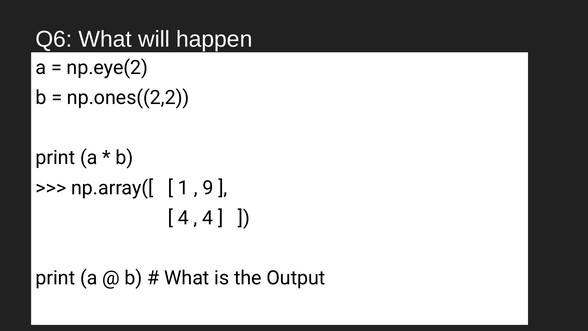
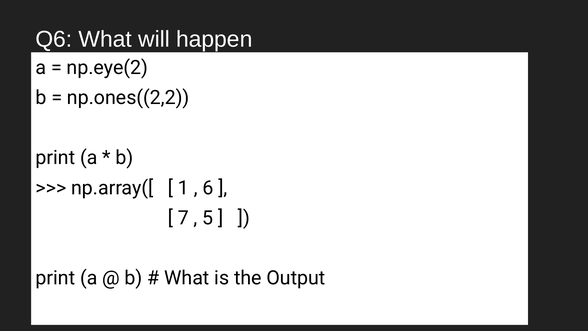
9: 9 -> 6 (208, 188)
4: 4 -> 7 (183, 218)
4: 4 -> 5 (208, 218)
